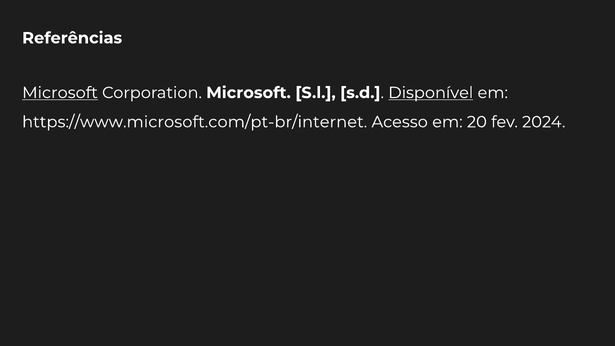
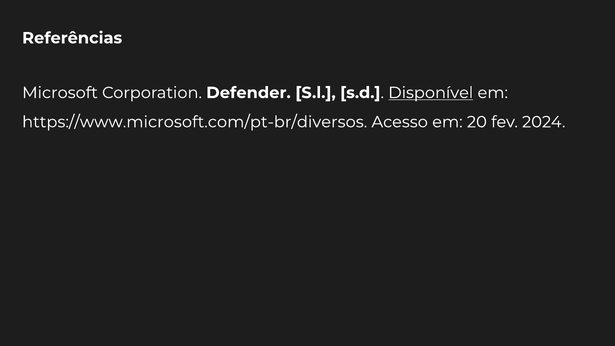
Microsoft underline: present -> none (60, 93)
Corporation Microsoft: Microsoft -> Defender (249, 93)
https://www.microsoft.com/pt-br/internet: https://www.microsoft.com/pt-br/internet -> https://www.microsoft.com/pt-br/diversos (195, 122)
